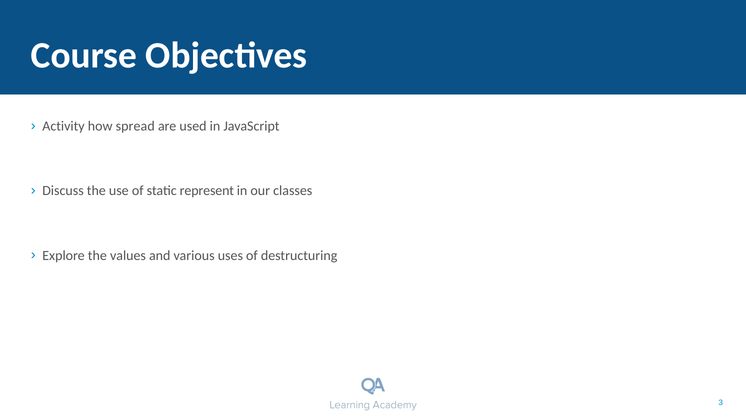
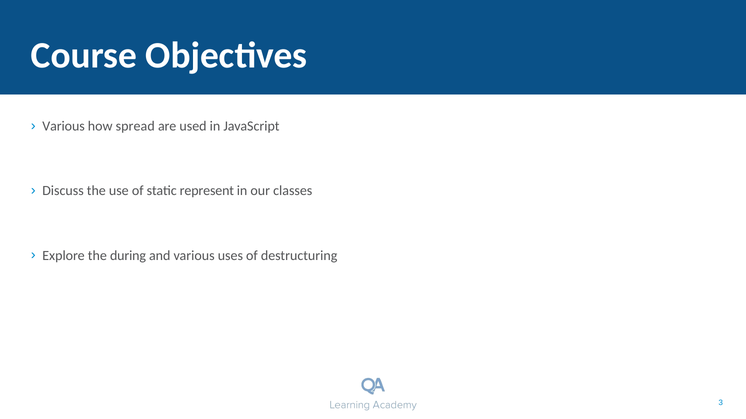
Activity: Activity -> Various (64, 126)
values: values -> during (128, 256)
